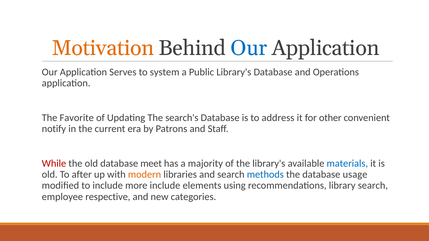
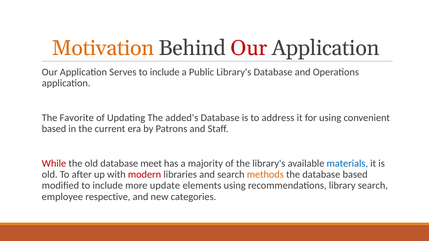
Our colour: blue -> red (249, 48)
Serves to system: system -> include (165, 72)
search's: search's -> added's (182, 118)
for other: other -> using (330, 118)
notify: notify -> based (54, 129)
modern colour: orange -> red (145, 175)
methods colour: blue -> orange (265, 175)
database usage: usage -> based (355, 175)
more include: include -> update (165, 186)
